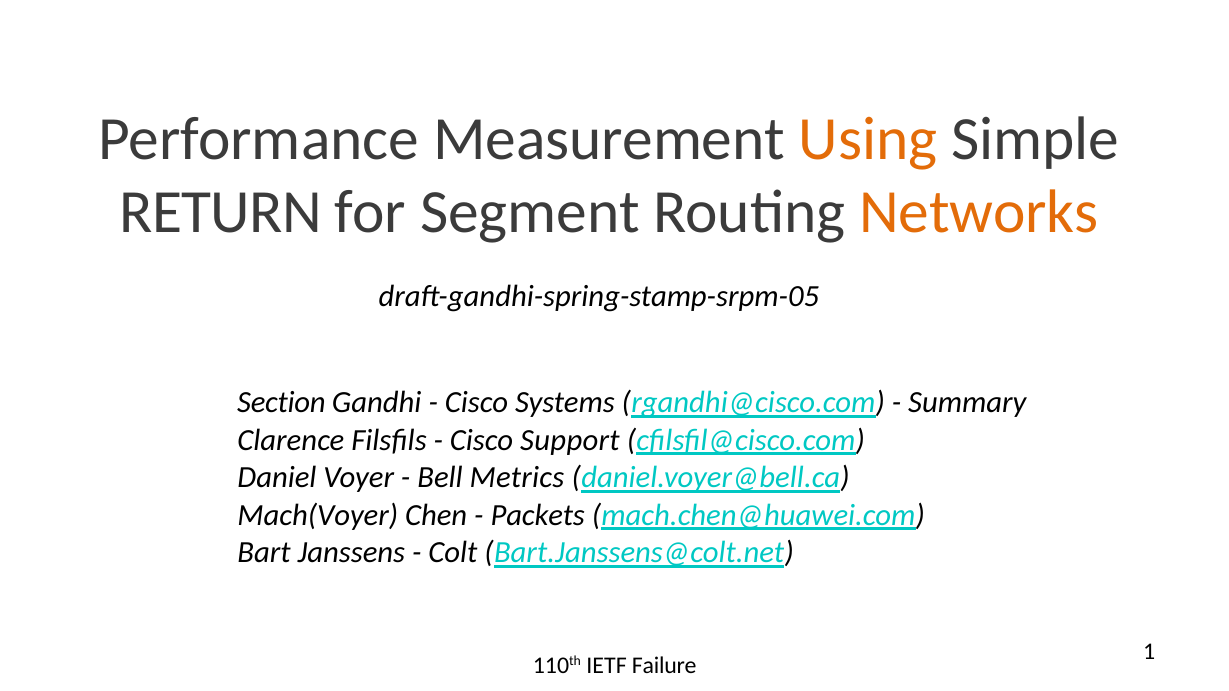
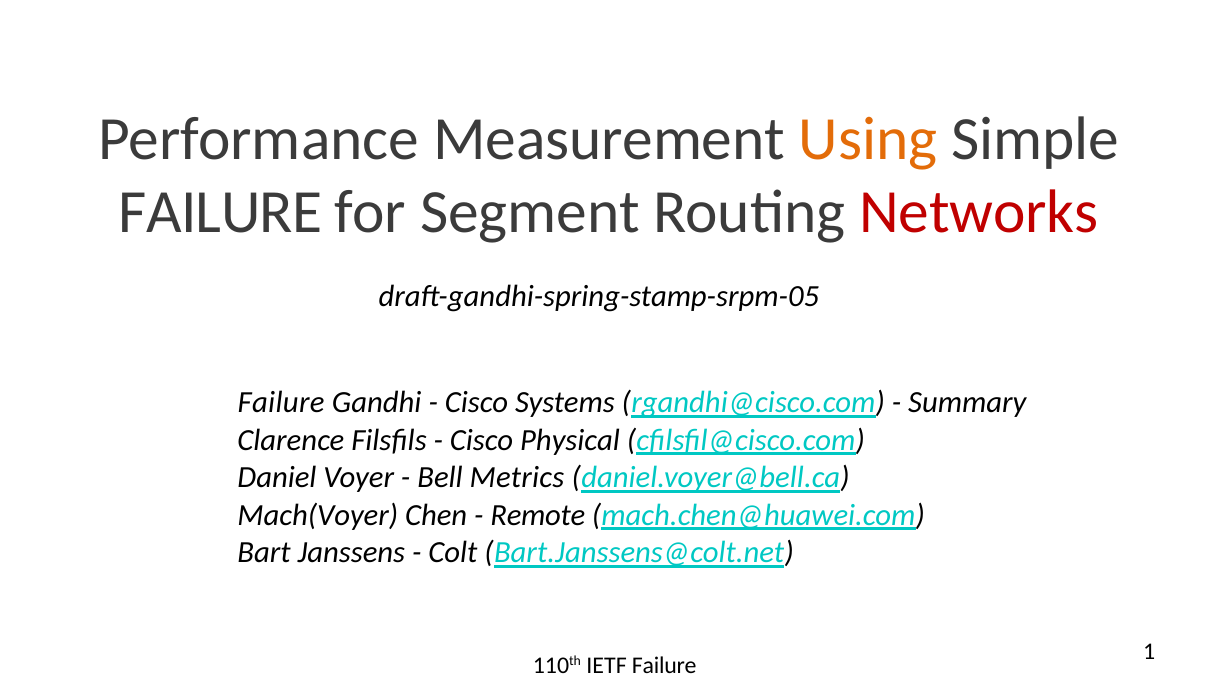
RETURN: RETURN -> FAILURE (221, 213)
Networks colour: orange -> red (979, 213)
Section: Section -> Failure (281, 403)
Support: Support -> Physical (570, 440)
Packets: Packets -> Remote (538, 515)
